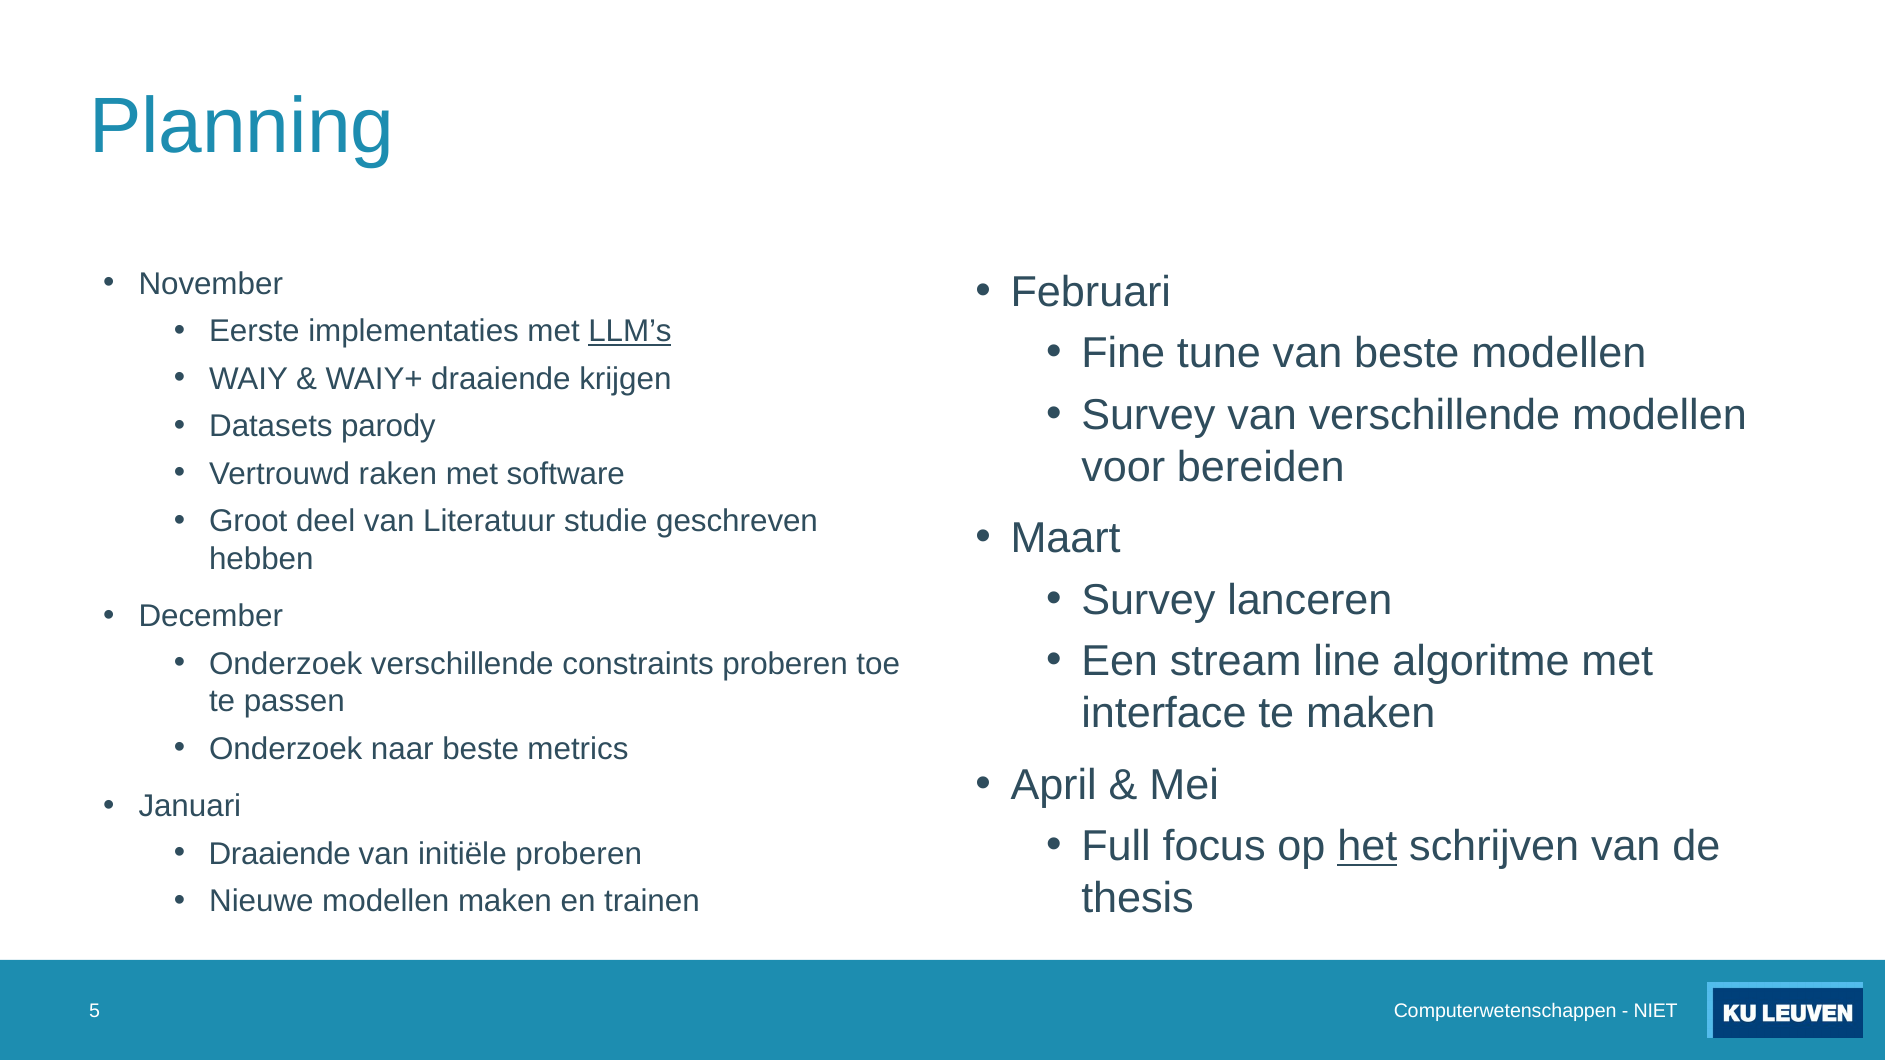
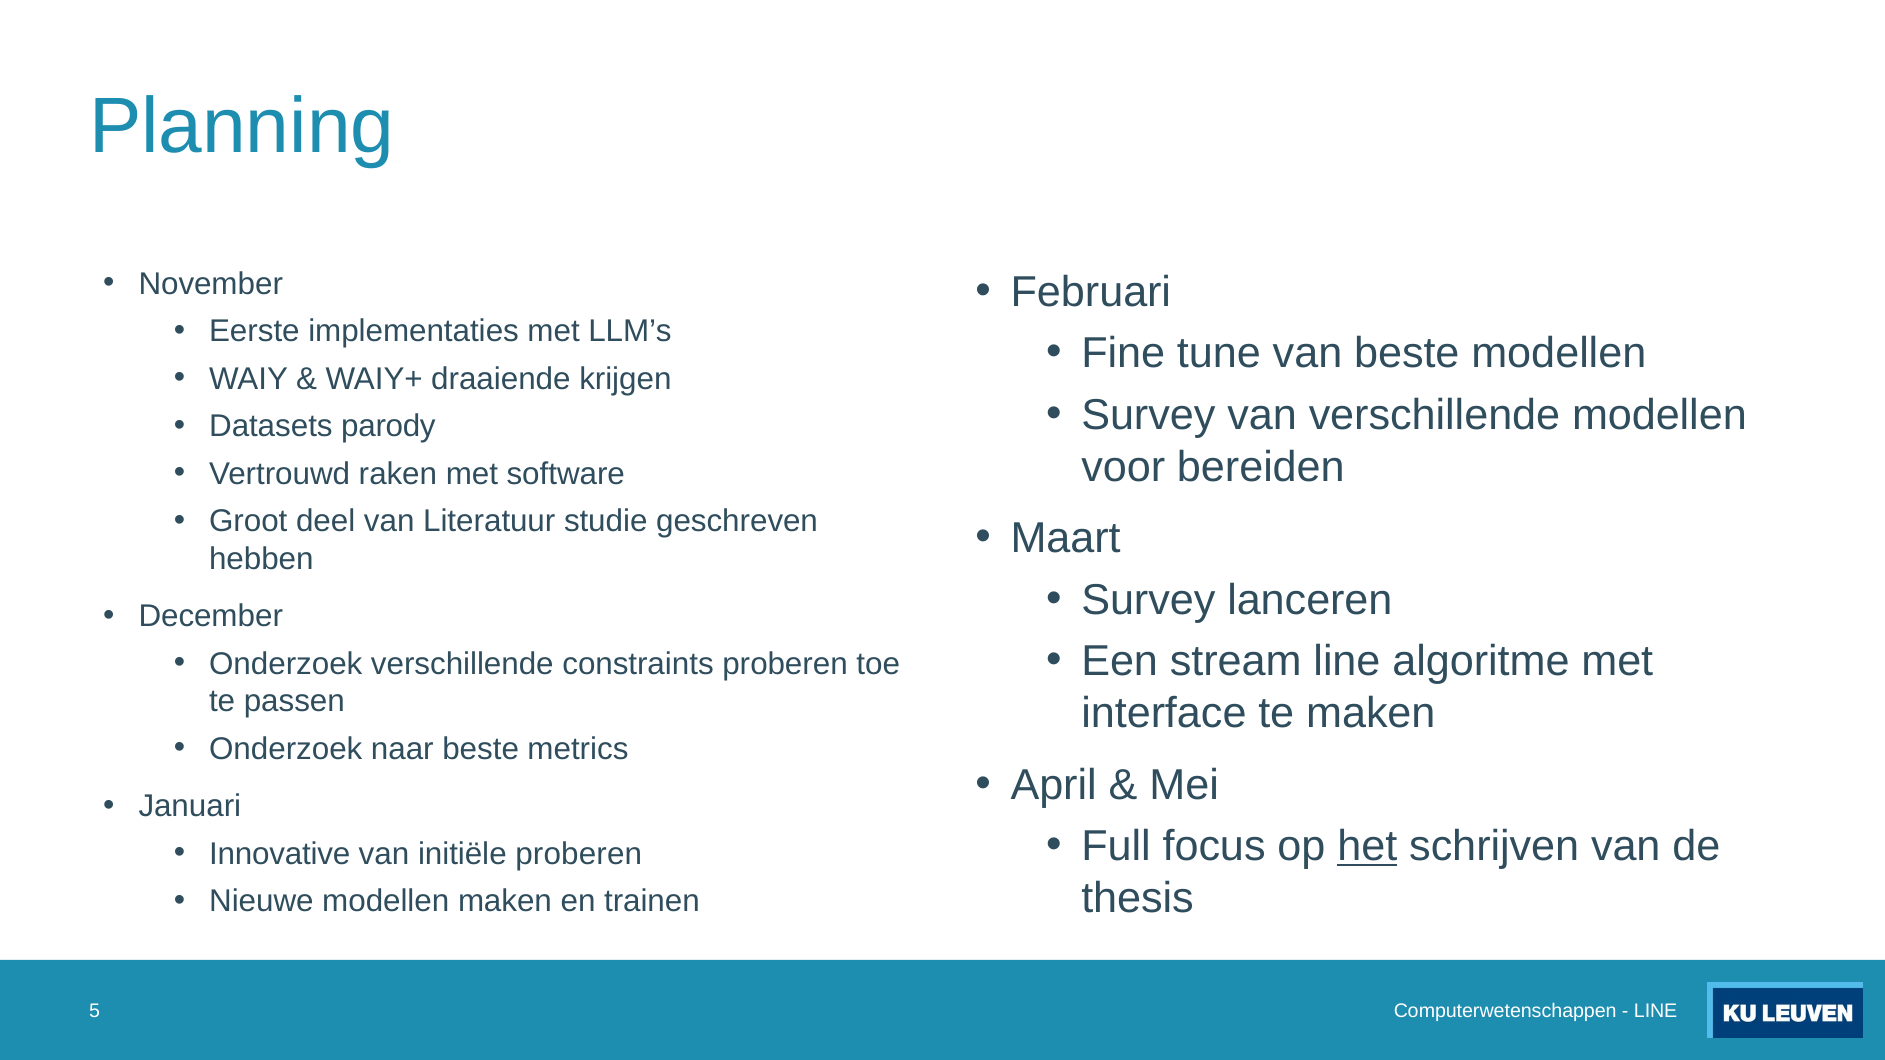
LLM’s underline: present -> none (630, 332)
Draaiende: Draaiende -> Innovative (280, 854)
NIET: NIET -> LINE (1656, 1012)
